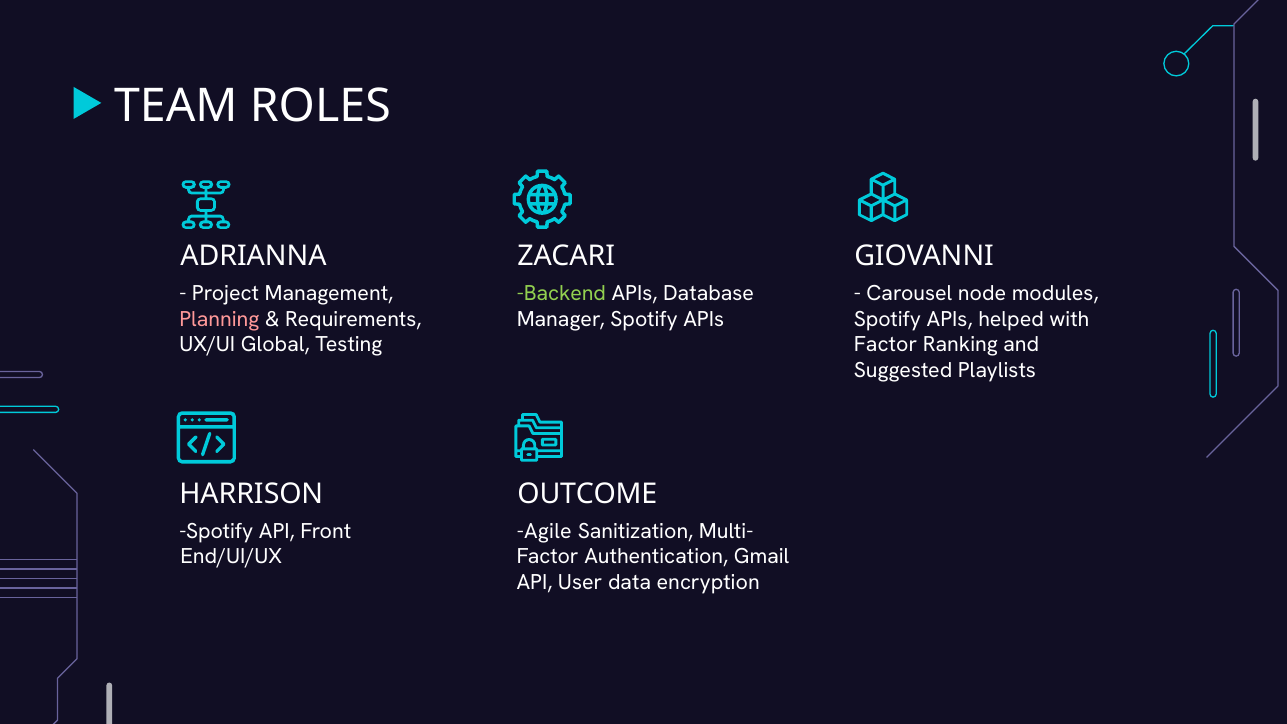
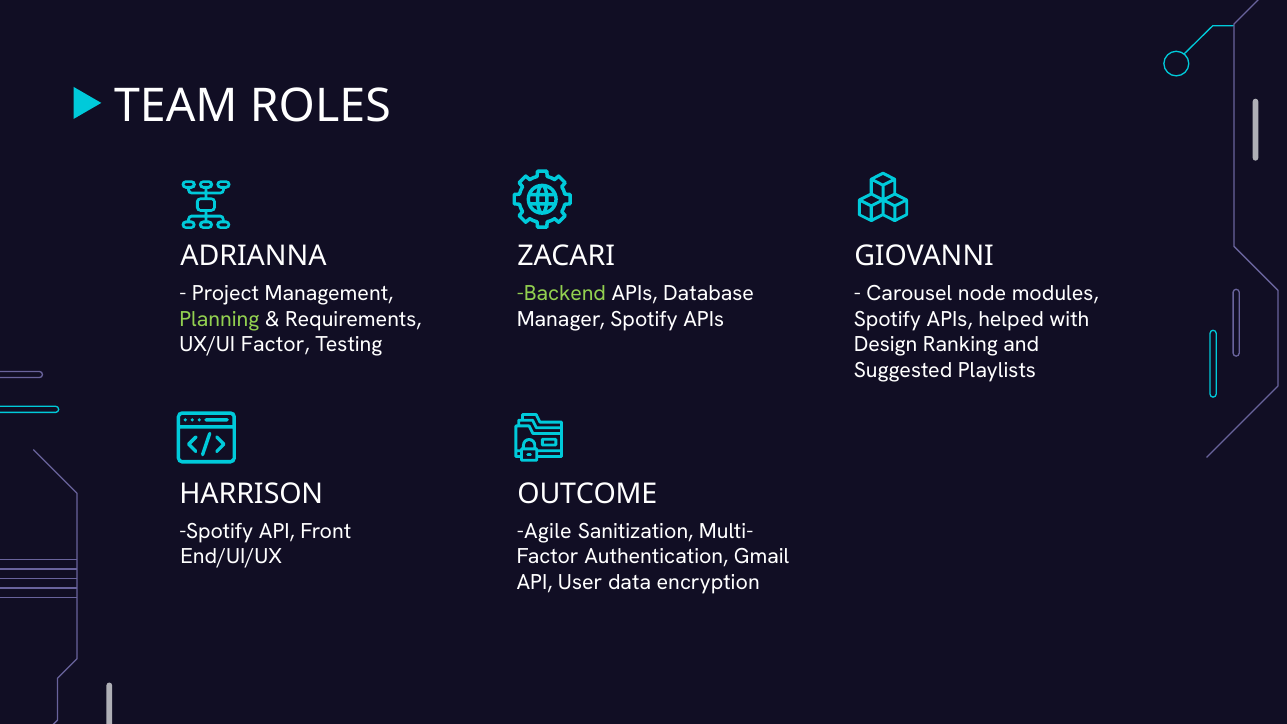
Planning colour: pink -> light green (219, 319)
UX/UI Global: Global -> Factor (275, 345)
Factor: Factor -> Design (886, 345)
